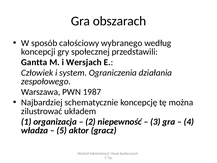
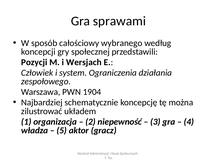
obszarach: obszarach -> sprawami (119, 21)
Gantta: Gantta -> Pozycji (34, 62)
1987: 1987 -> 1904 (92, 92)
